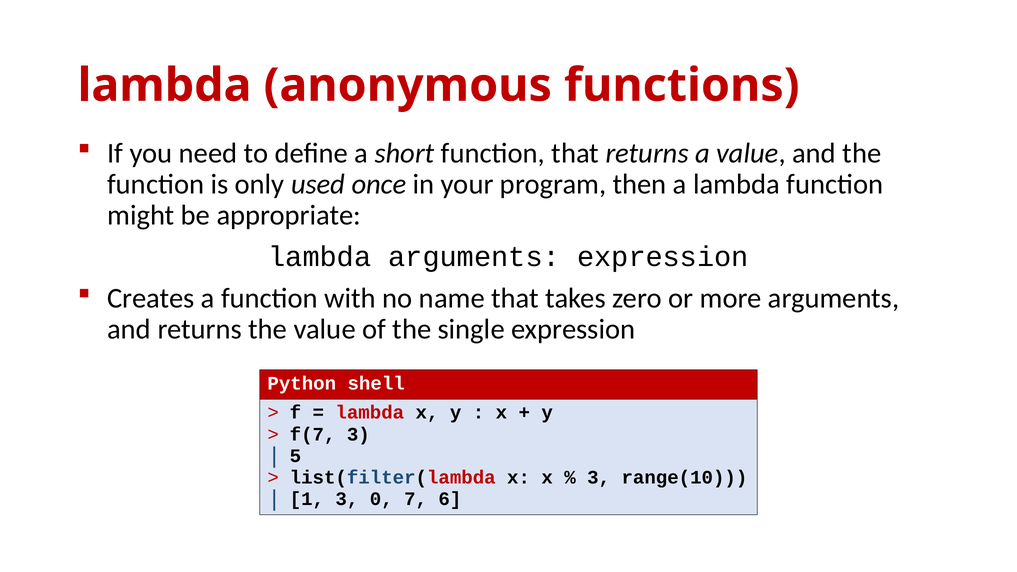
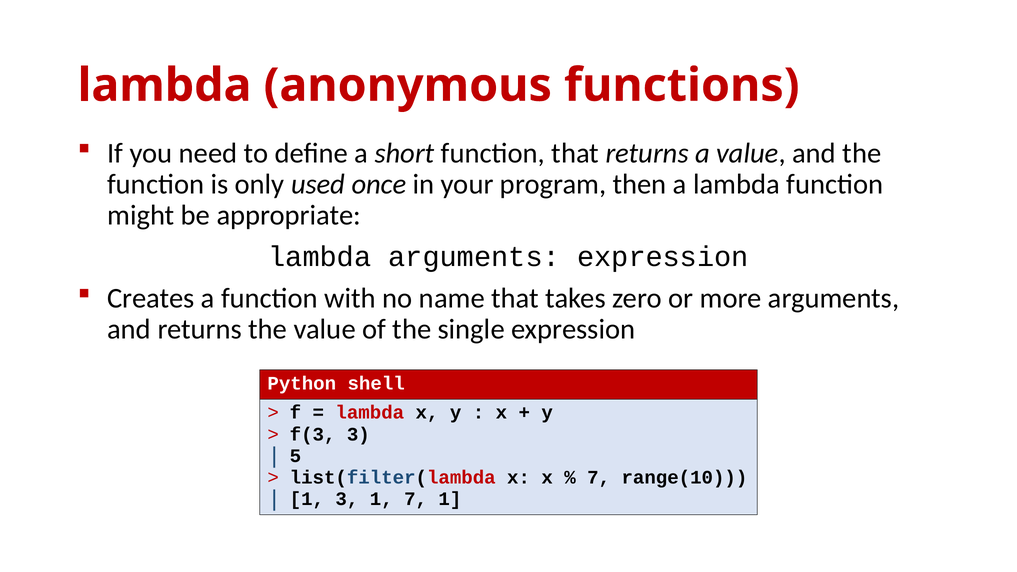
f(7: f(7 -> f(3 (313, 434)
3: 3 -> 7 (599, 478)
3 0: 0 -> 1 (381, 499)
7 6: 6 -> 1 (450, 499)
